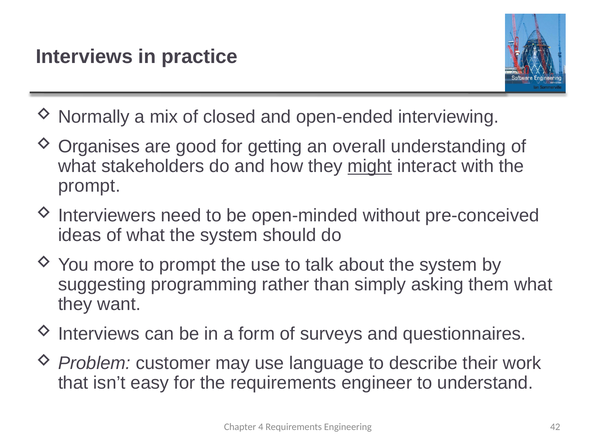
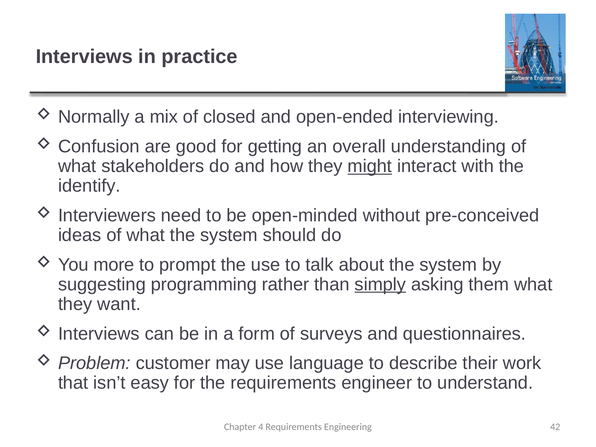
Organises: Organises -> Confusion (99, 147)
prompt: prompt -> identify (89, 186)
simply underline: none -> present (380, 284)
